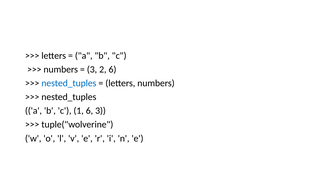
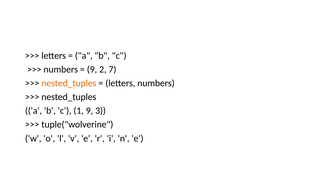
3: 3 -> 9 (92, 69)
2 6: 6 -> 7 (112, 69)
nested_tuples colour: blue -> orange (69, 83)
1 6: 6 -> 9 (89, 110)
